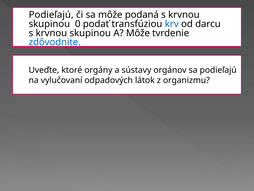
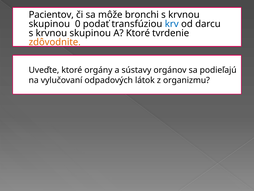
Podieľajú: Podieľajú -> Pacientov (51, 15)
podaná: podaná -> bronchi (142, 15)
A Môže: Môže -> Ktoré (138, 33)
zdôvodnite colour: blue -> orange (55, 42)
